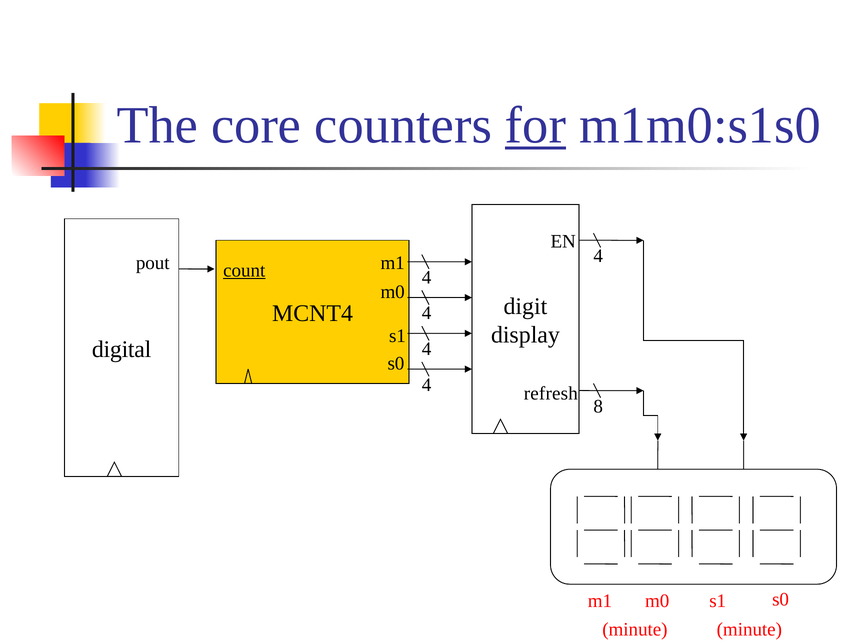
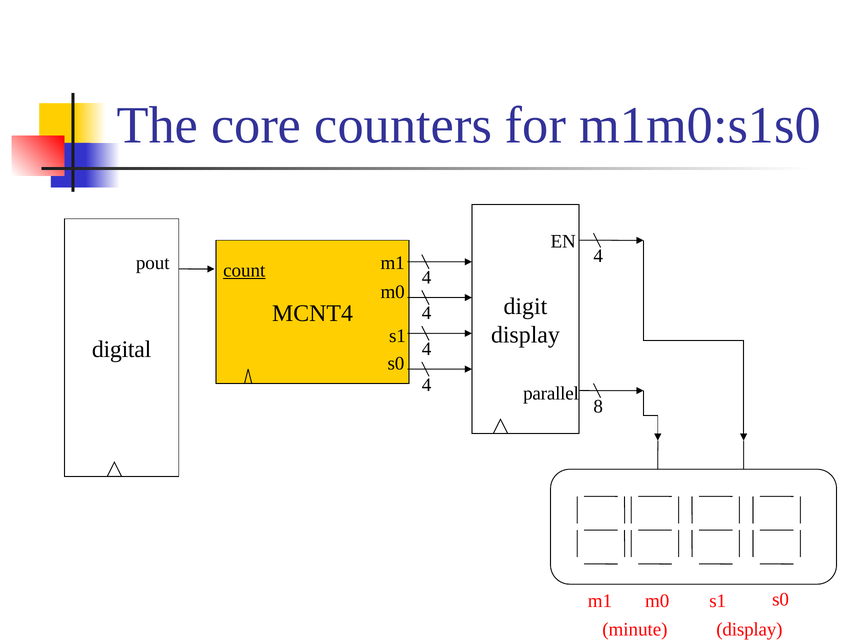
for underline: present -> none (536, 125)
refresh: refresh -> parallel (551, 393)
minute: minute -> display (749, 629)
